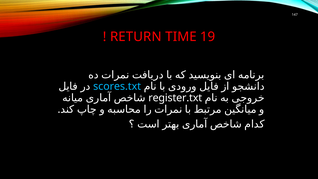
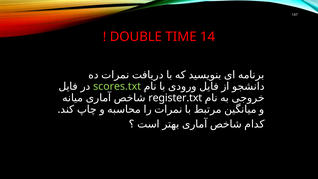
RETURN: RETURN -> DOUBLE (136, 37)
19: 19 -> 14 (208, 37)
scores.txt colour: light blue -> light green (117, 86)
